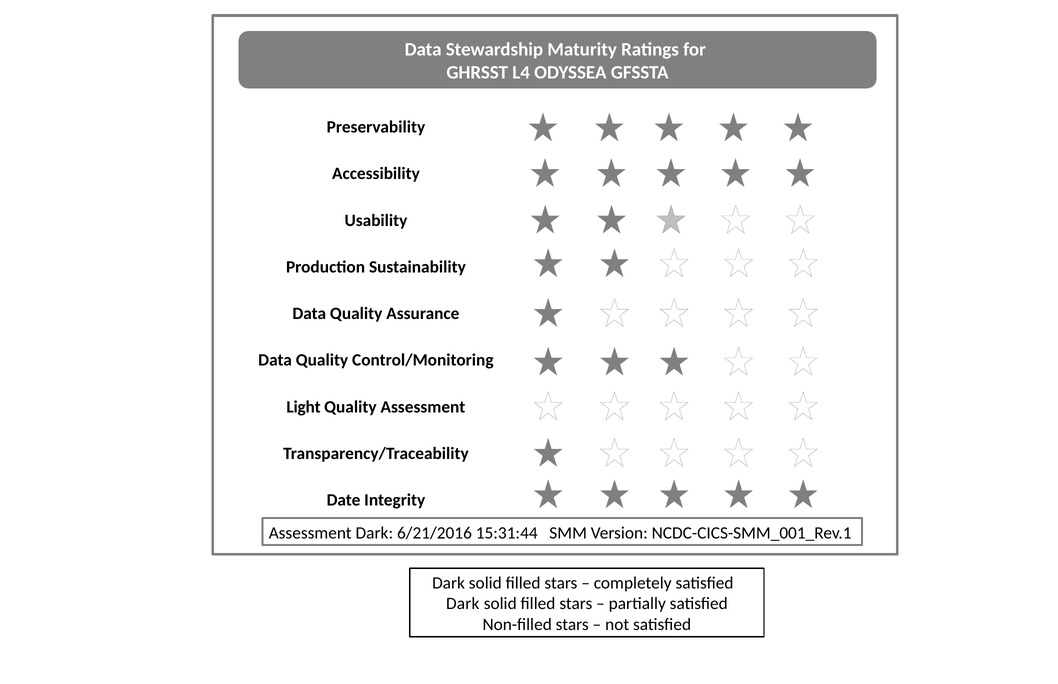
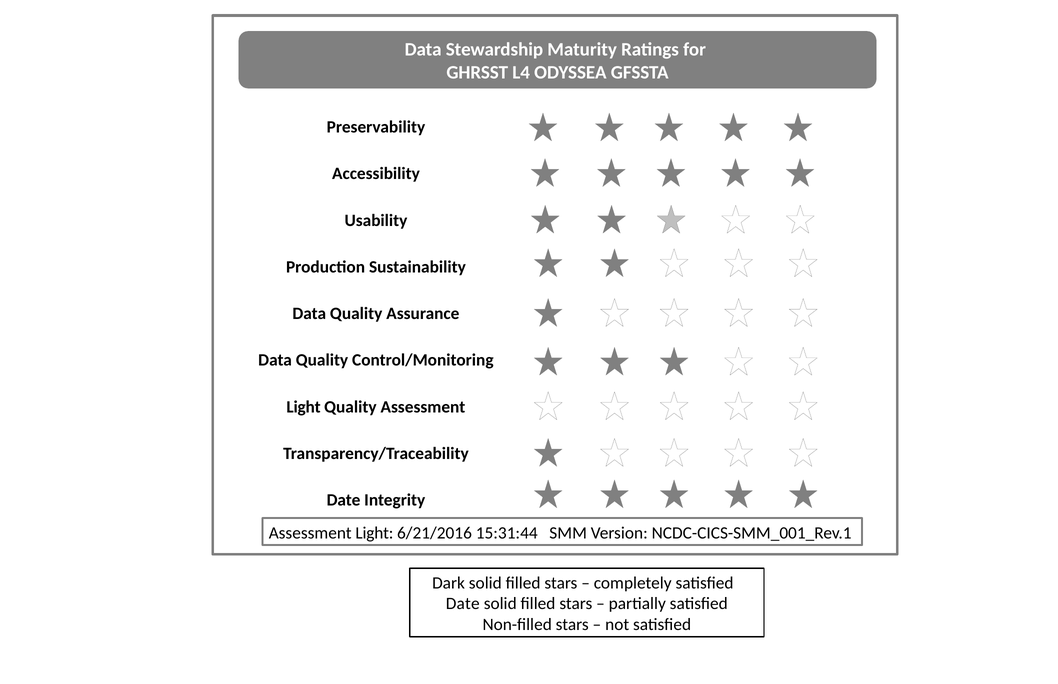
Assessment Dark: Dark -> Light (374, 533)
Dark: Dark -> Date (463, 604)
